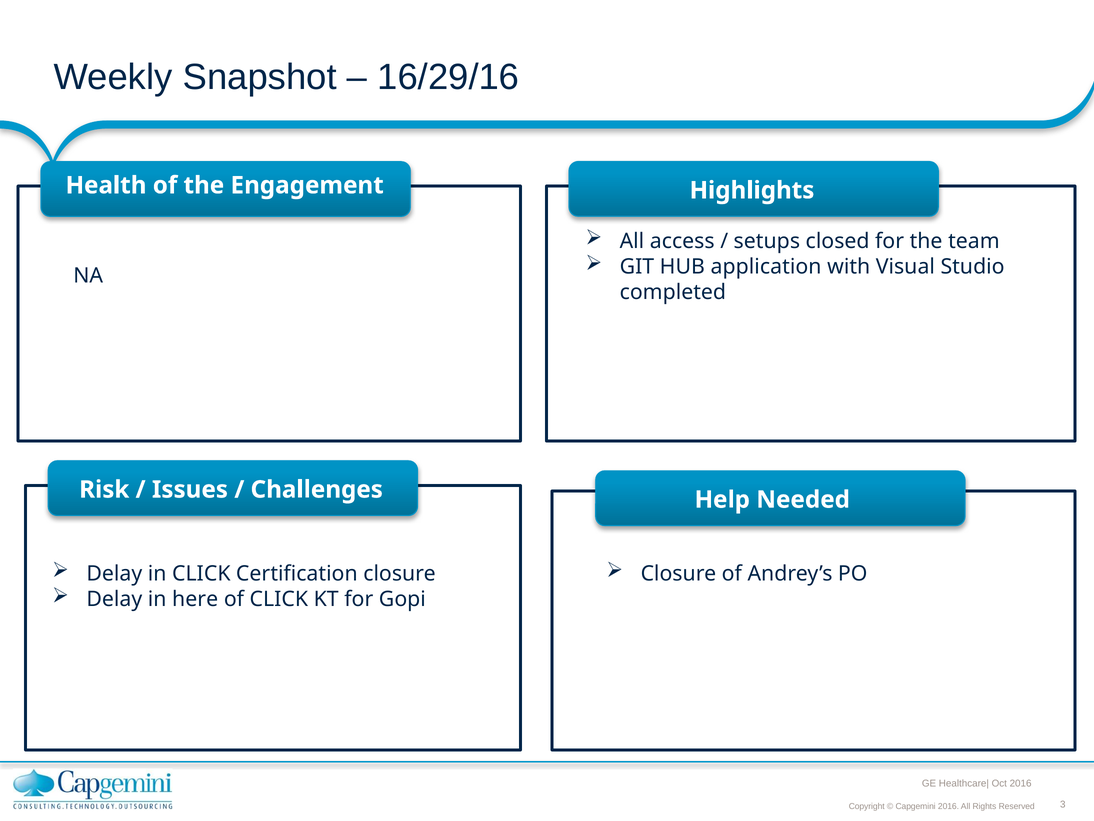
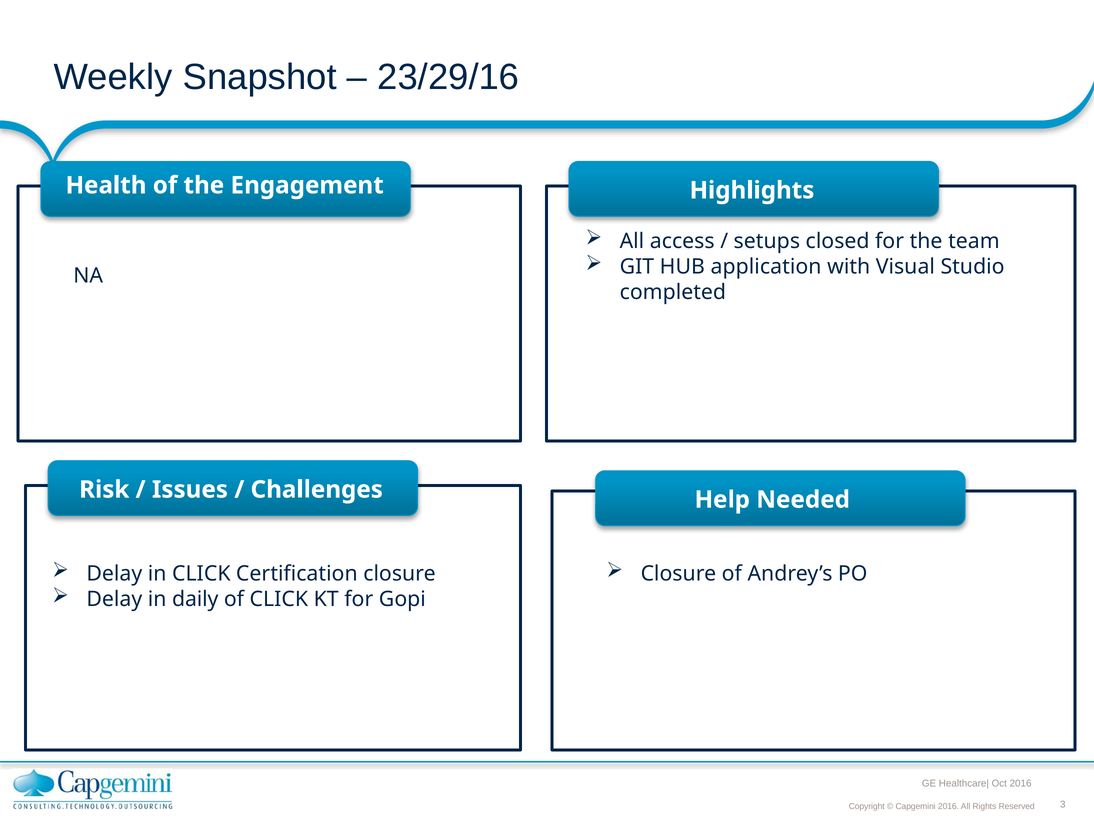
16/29/16: 16/29/16 -> 23/29/16 (448, 77)
here: here -> daily (195, 599)
